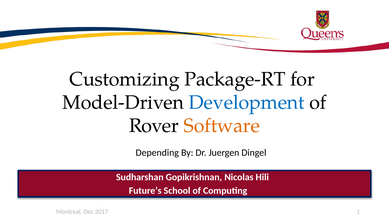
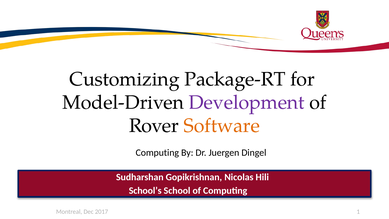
Development colour: blue -> purple (247, 102)
Depending: Depending -> Computing (157, 153)
Future’s: Future’s -> School’s (145, 191)
